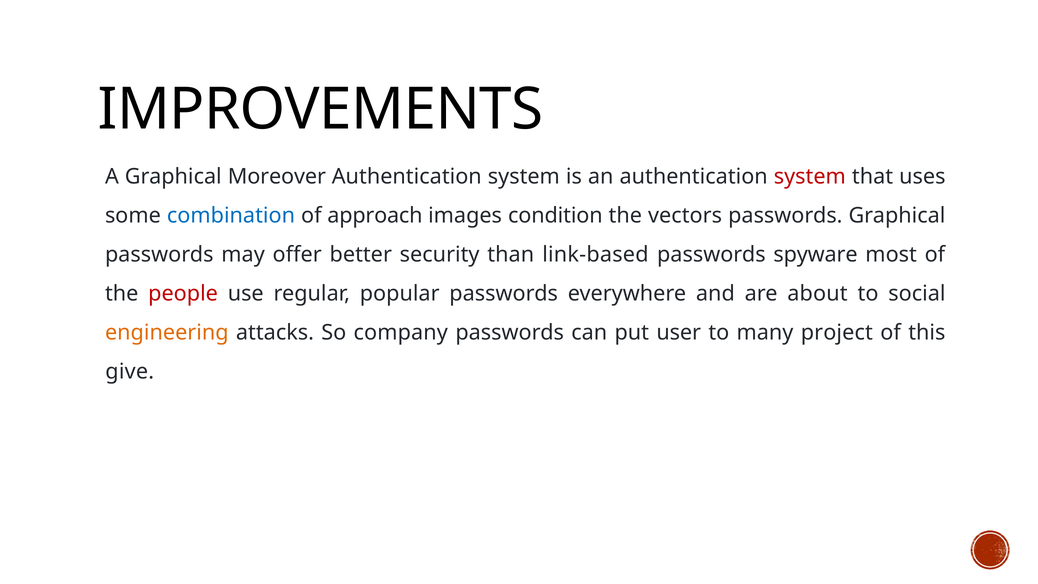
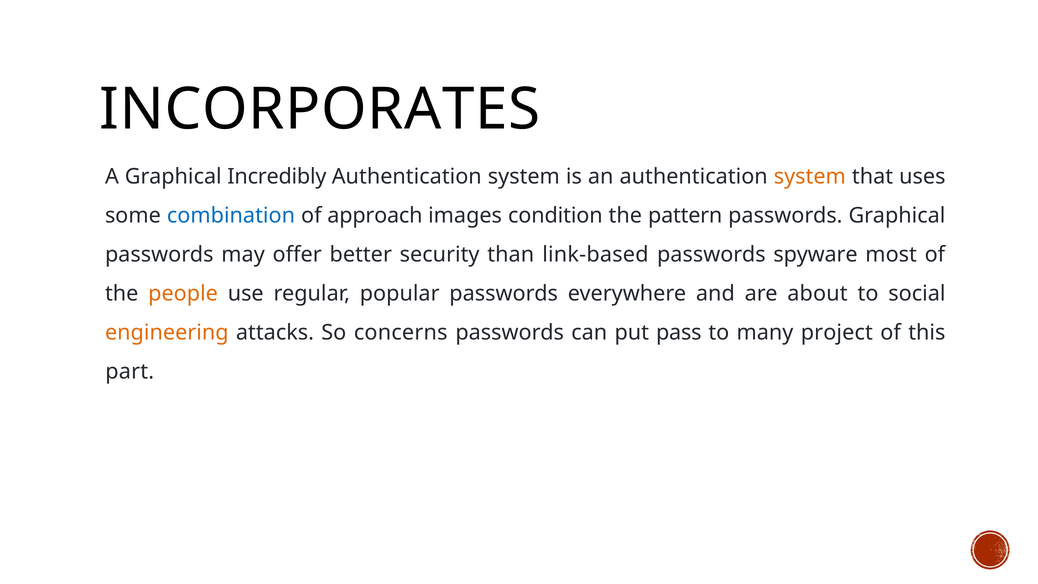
IMPROVEMENTS: IMPROVEMENTS -> INCORPORATES (320, 109)
Moreover: Moreover -> Incredibly (277, 177)
system colour: red -> orange (810, 177)
vectors: vectors -> pattern (685, 216)
people colour: red -> orange (183, 294)
company: company -> concerns (401, 333)
user: user -> pass (679, 333)
give: give -> part (130, 372)
